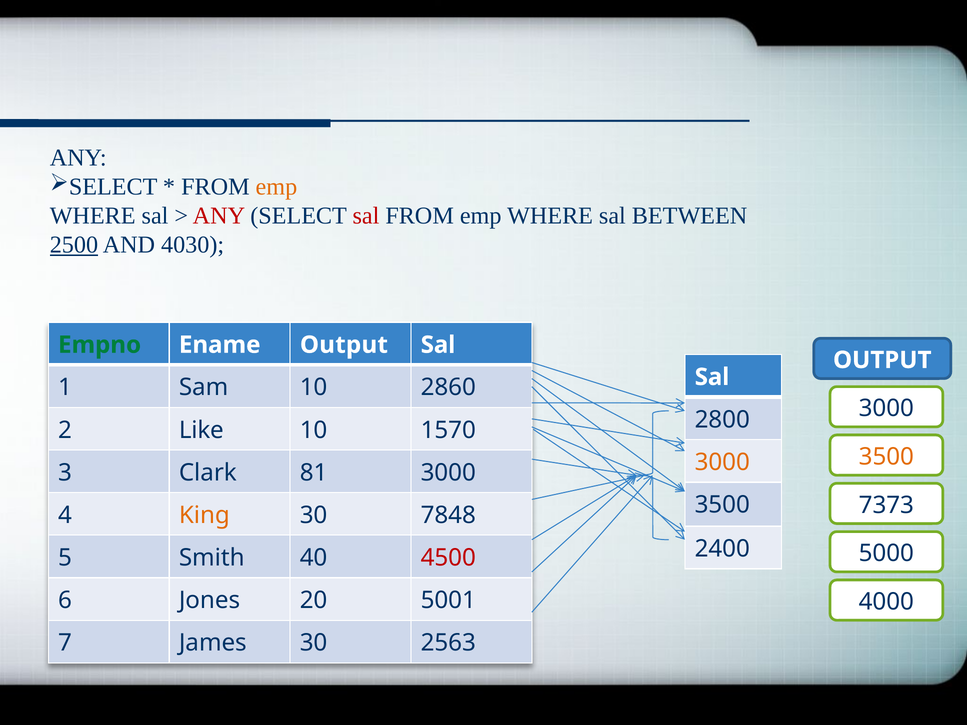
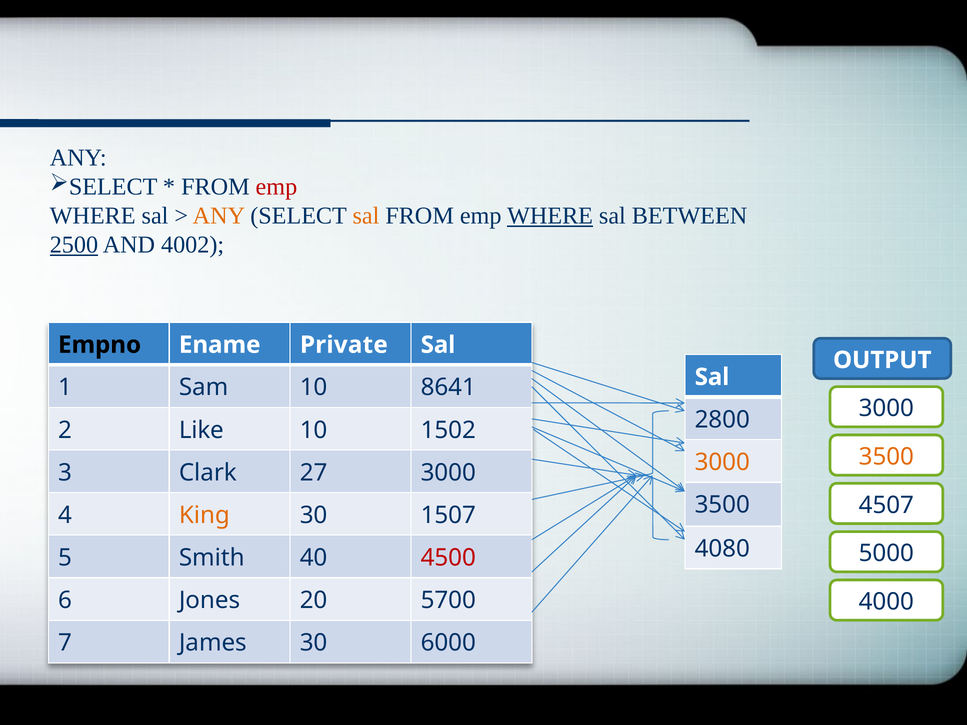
emp colour: orange -> red (276, 187)
ANY colour: red -> orange (219, 216)
sal colour: red -> orange (366, 216)
WHERE underline: none -> present (550, 216)
4030: 4030 -> 4002 (193, 245)
Empno colour: green -> black (100, 345)
Ename Output: Output -> Private (344, 345)
2860: 2860 -> 8641 (448, 388)
1570: 1570 -> 1502 (448, 430)
81: 81 -> 27 (314, 473)
7373: 7373 -> 4507 (886, 505)
7848: 7848 -> 1507 (448, 515)
2400: 2400 -> 4080 (722, 549)
5001: 5001 -> 5700 (448, 601)
2563: 2563 -> 6000 (448, 643)
